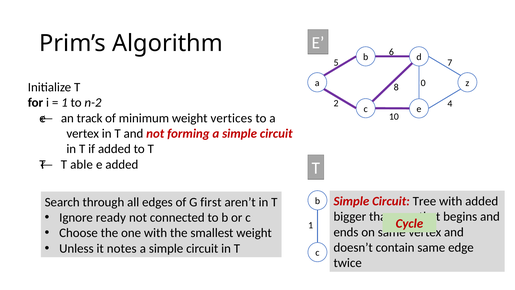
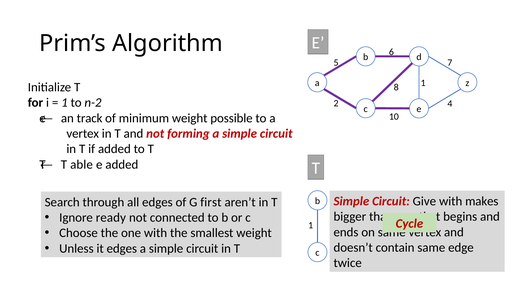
8 0: 0 -> 1 (423, 83)
vertices: vertices -> possible (232, 118)
Tree: Tree -> Give (424, 201)
with added: added -> makes (482, 201)
it notes: notes -> edges (122, 248)
